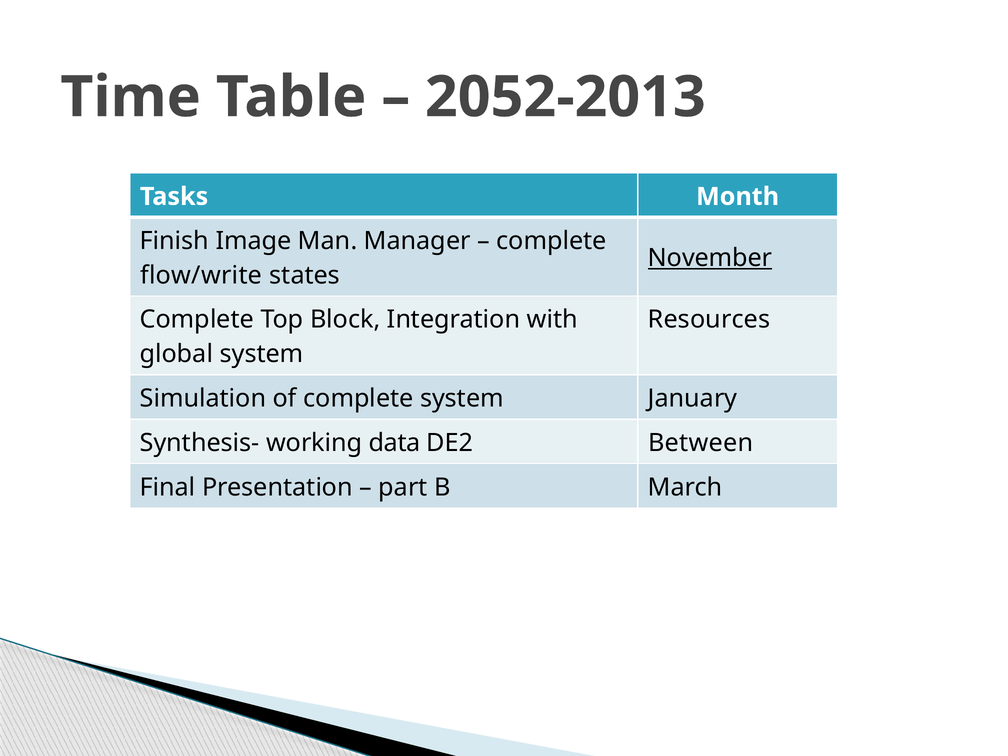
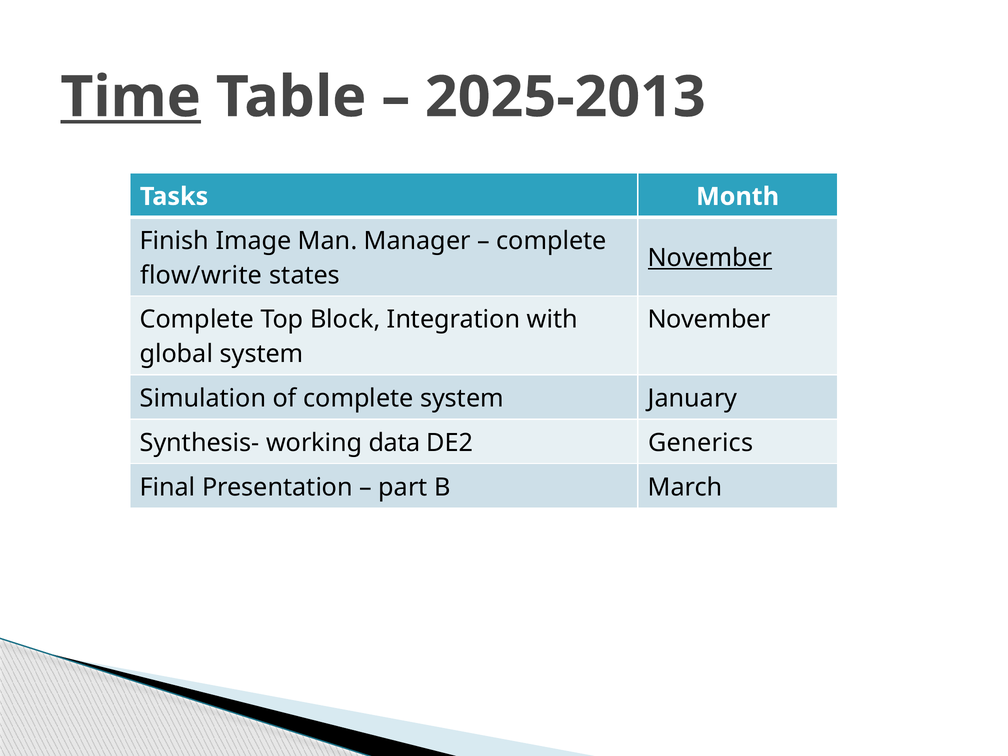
Time underline: none -> present (131, 97)
2052-2013: 2052-2013 -> 2025-2013 (565, 97)
Resources: Resources -> November (709, 320)
Between: Between -> Generics (701, 443)
